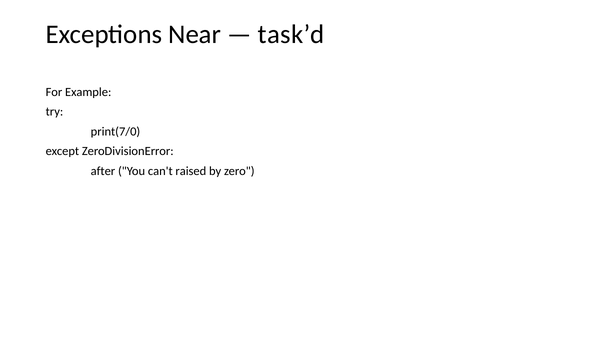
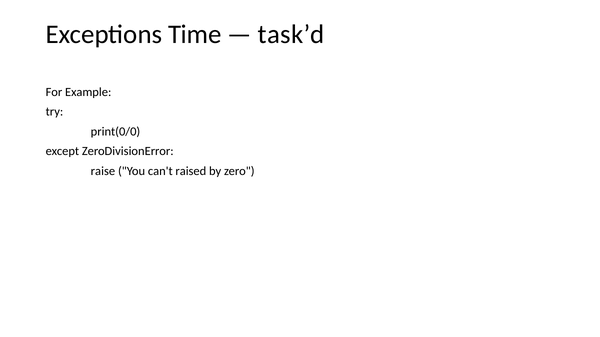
Near: Near -> Time (195, 35)
print(7/0: print(7/0 -> print(0/0 (116, 132)
after: after -> raise (103, 171)
